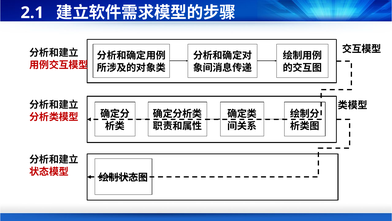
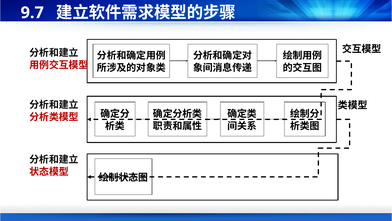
2.1: 2.1 -> 9.7 (32, 13)
